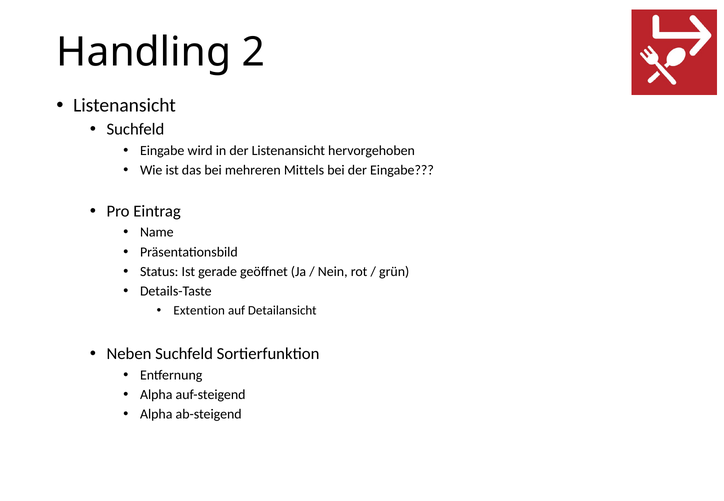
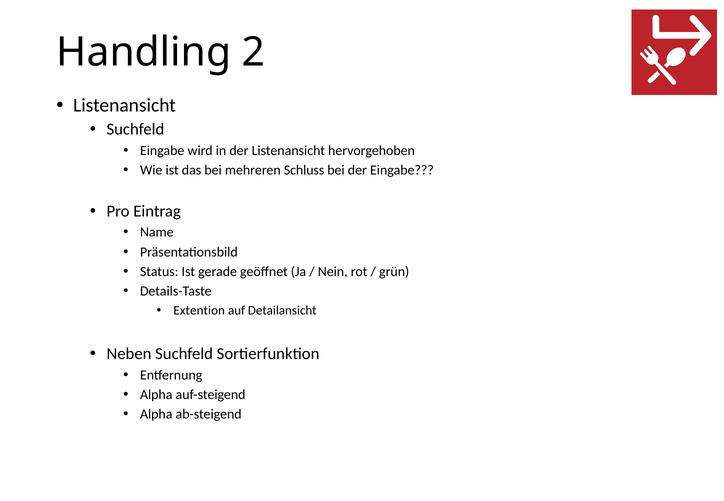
Mittels: Mittels -> Schluss (304, 170)
